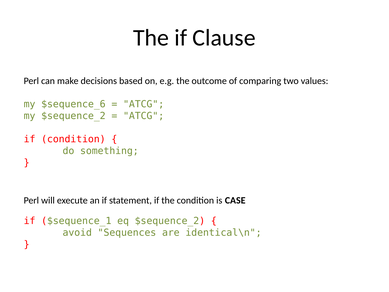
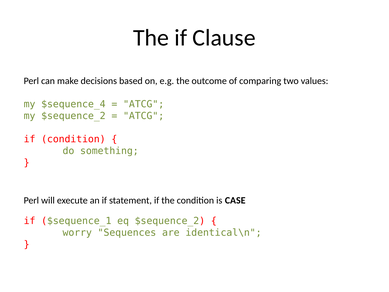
$sequence_6: $sequence_6 -> $sequence_4 (73, 104)
avoid: avoid -> worry (77, 232)
